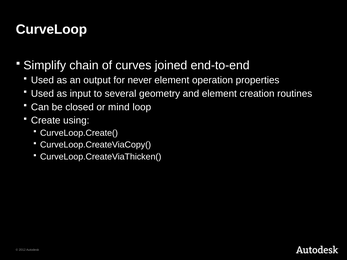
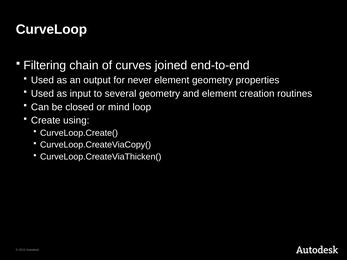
Simplify: Simplify -> Filtering (45, 65)
element operation: operation -> geometry (213, 80)
